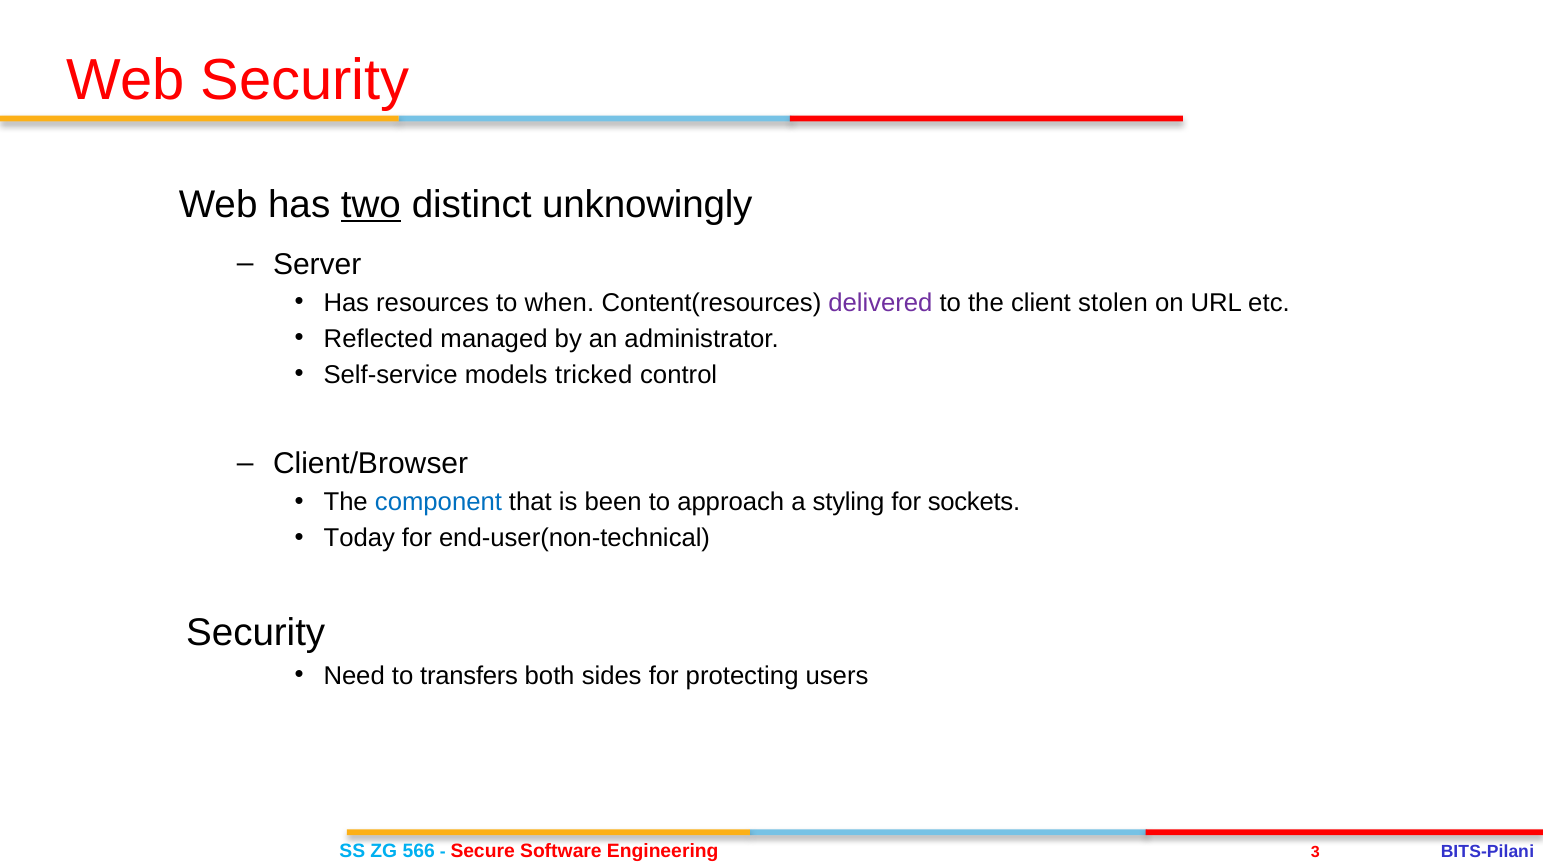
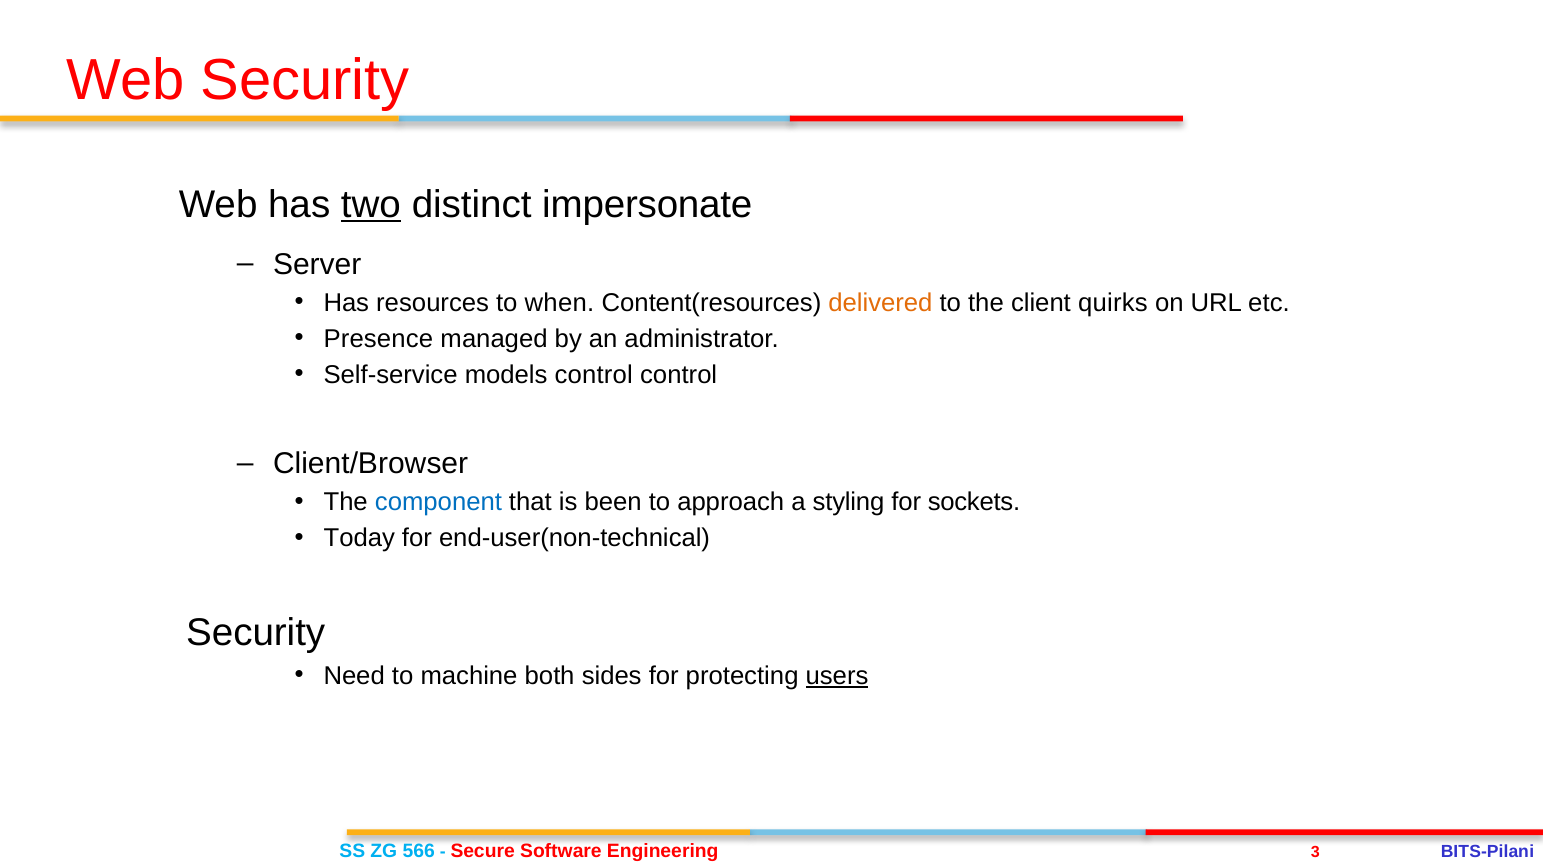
unknowingly: unknowingly -> impersonate (647, 205)
delivered colour: purple -> orange (880, 303)
stolen: stolen -> quirks (1113, 303)
Reflected: Reflected -> Presence (378, 339)
models tricked: tricked -> control (594, 375)
transfers: transfers -> machine (469, 676)
users underline: none -> present (837, 676)
